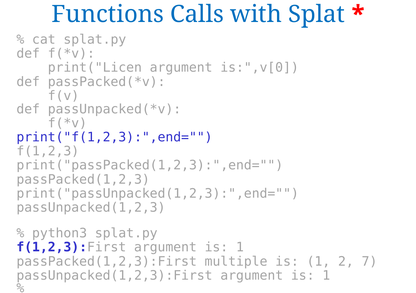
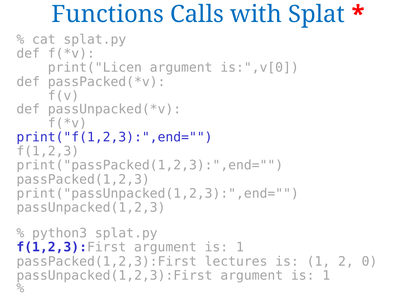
multiple: multiple -> lectures (236, 262)
7: 7 -> 0 (369, 262)
